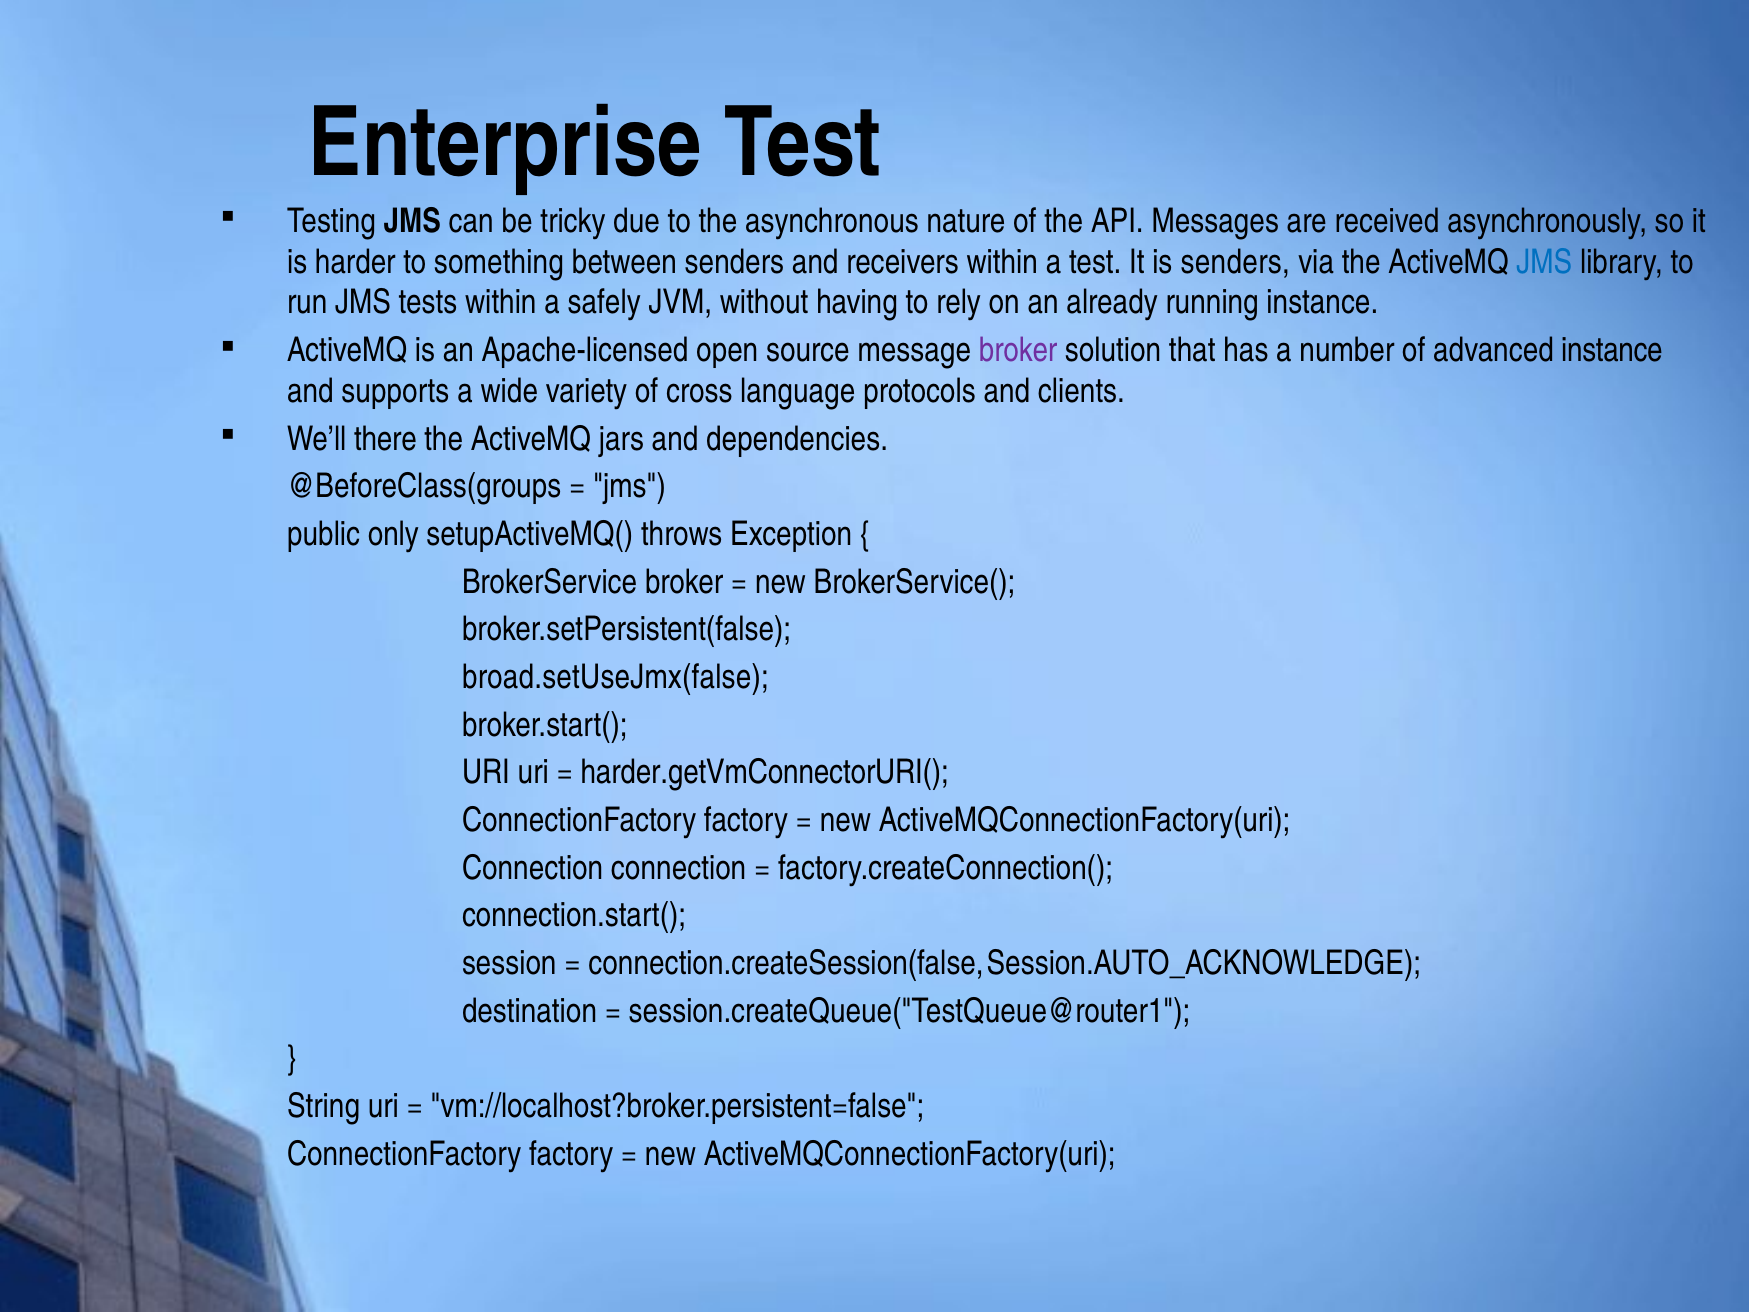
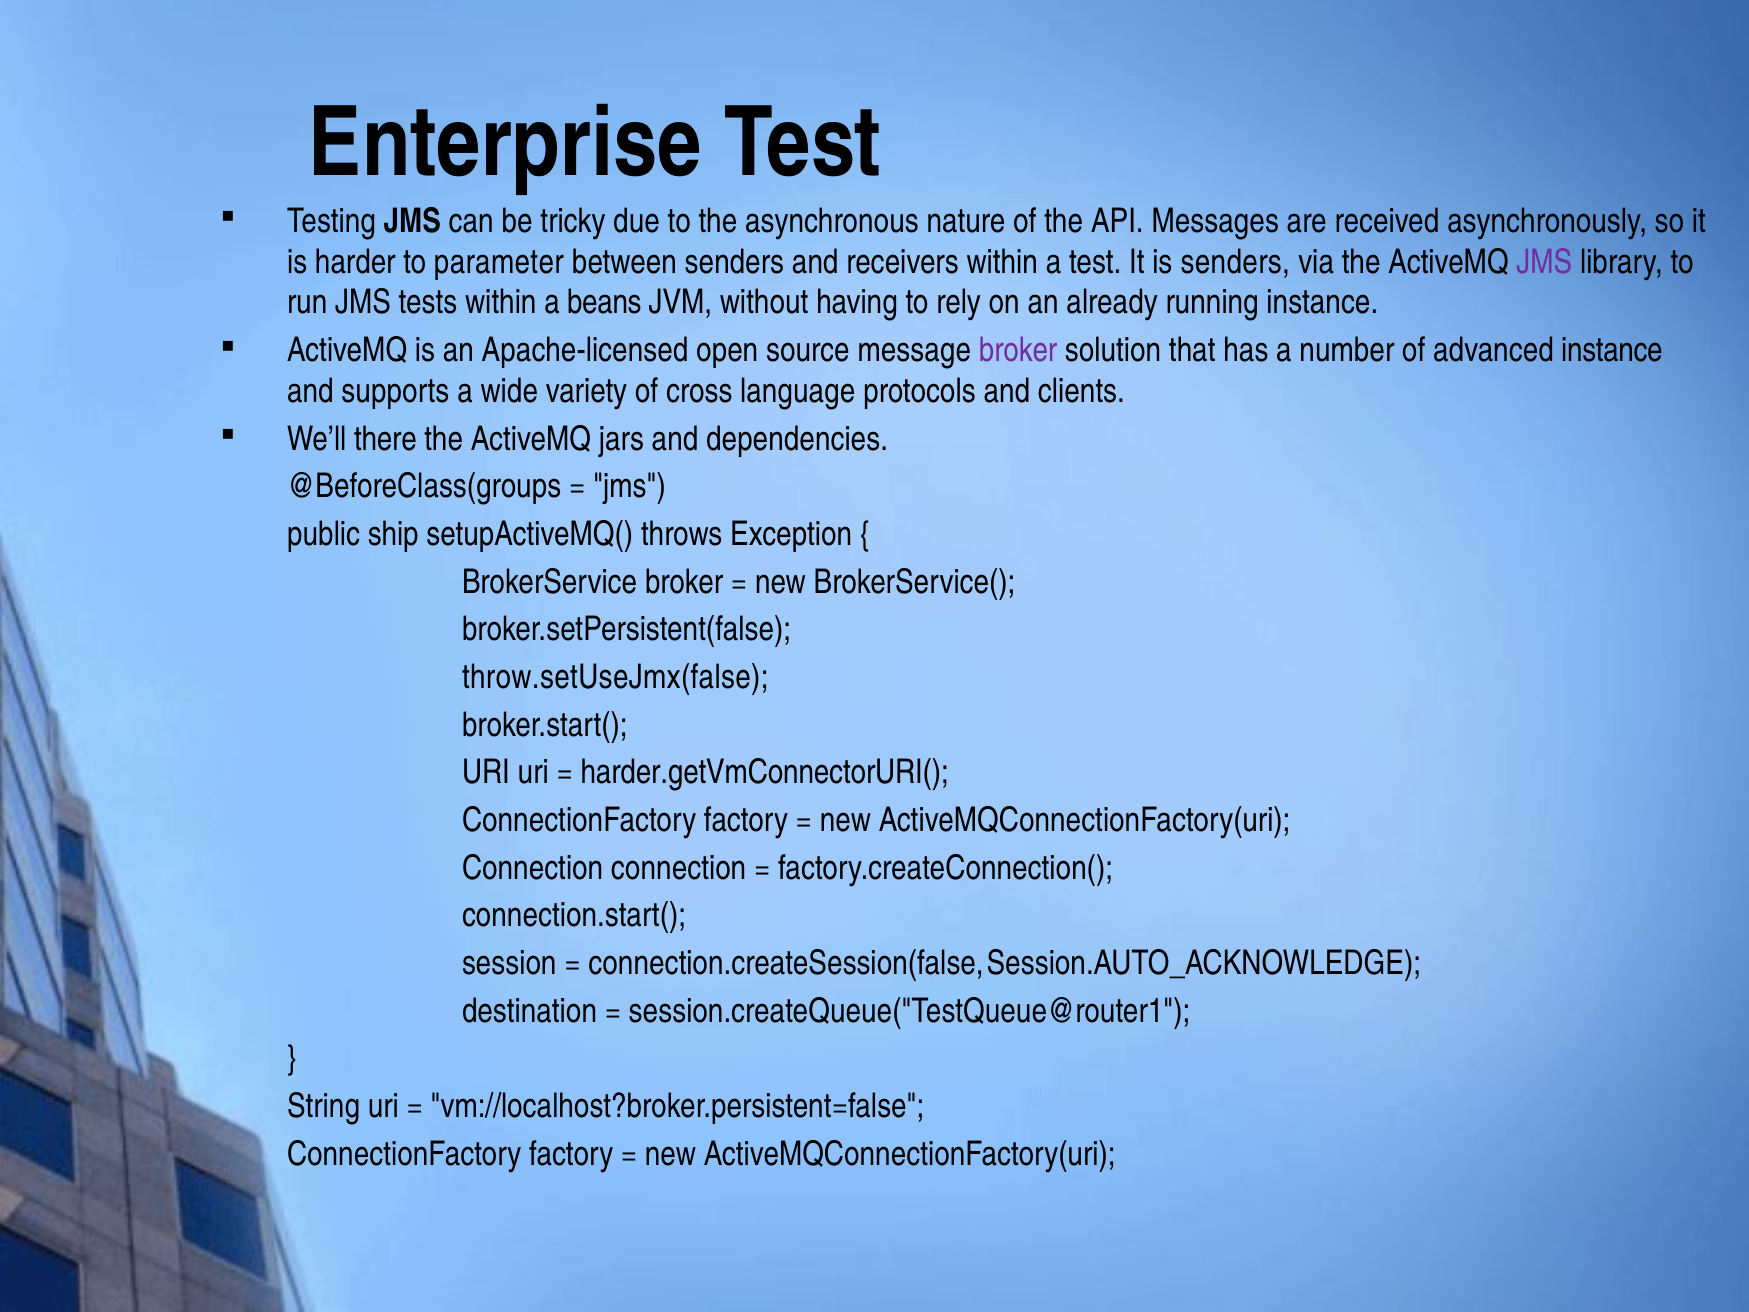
something: something -> parameter (499, 262)
JMS colour: blue -> purple (1544, 262)
safely: safely -> beans (604, 303)
only: only -> ship (393, 534)
broad.setUseJmx(false: broad.setUseJmx(false -> throw.setUseJmx(false (615, 677)
